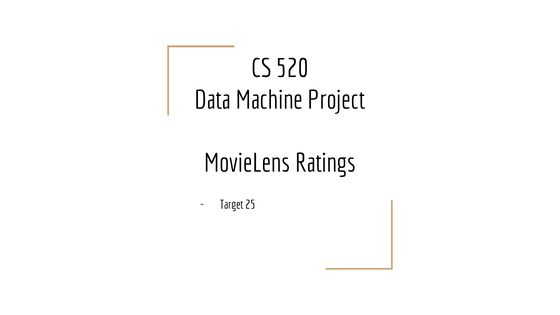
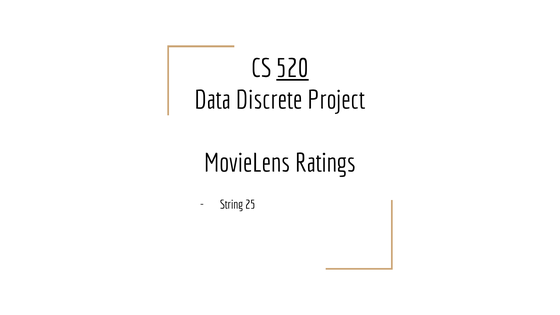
520 underline: none -> present (293, 68)
Machine: Machine -> Discrete (269, 100)
Target: Target -> String (232, 205)
